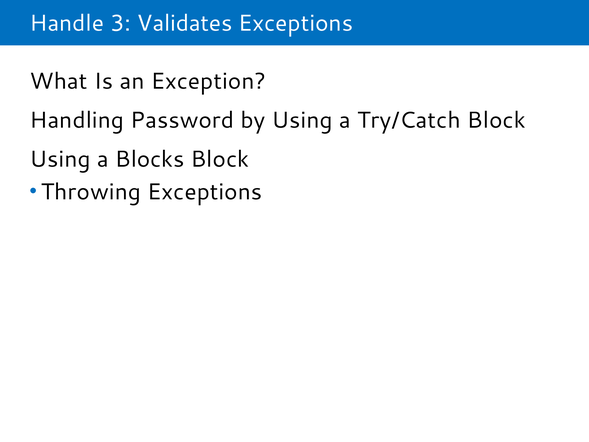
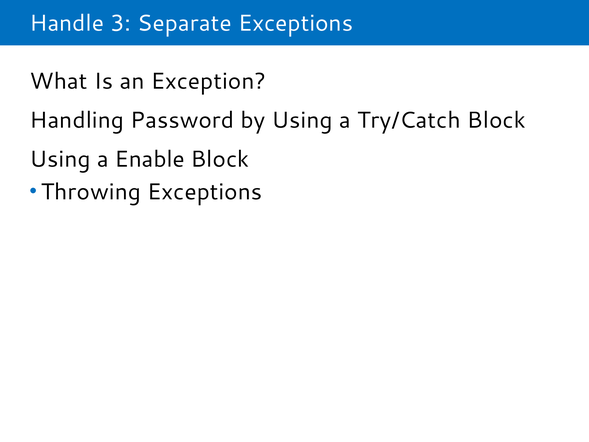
Validates: Validates -> Separate (185, 23)
Blocks: Blocks -> Enable (150, 159)
